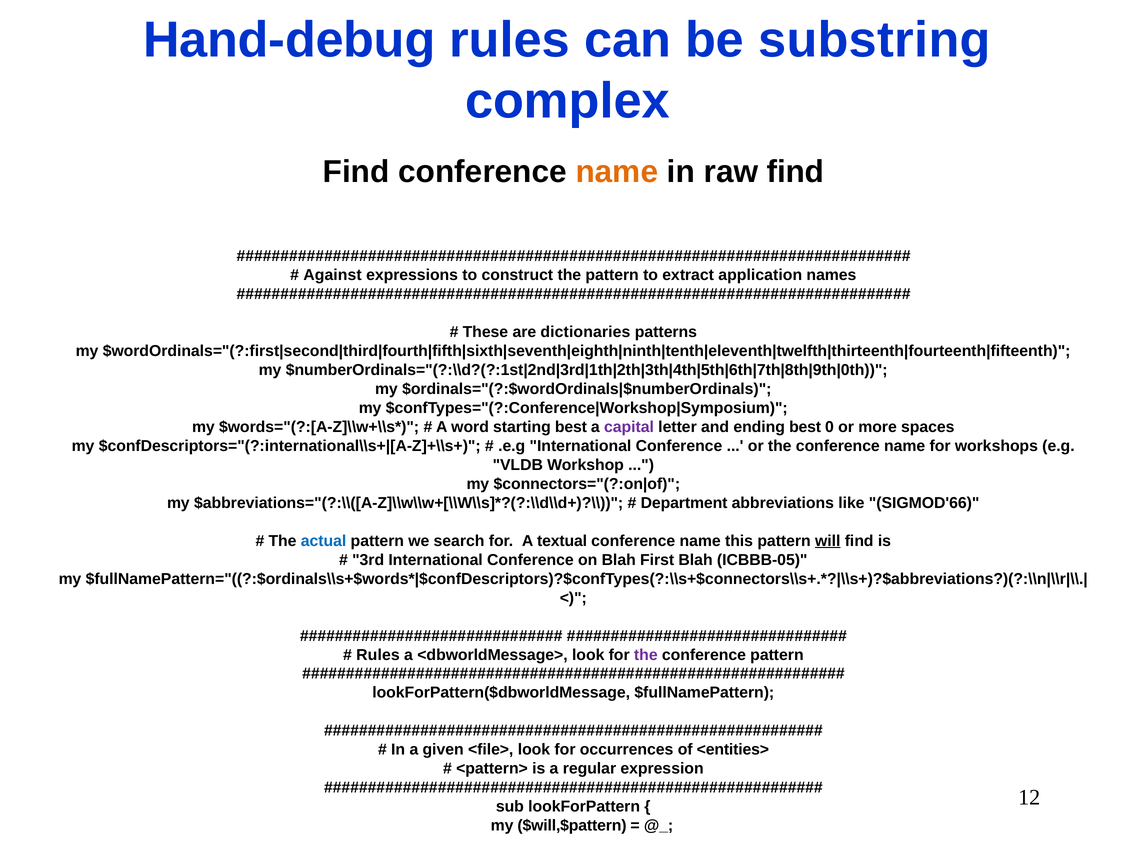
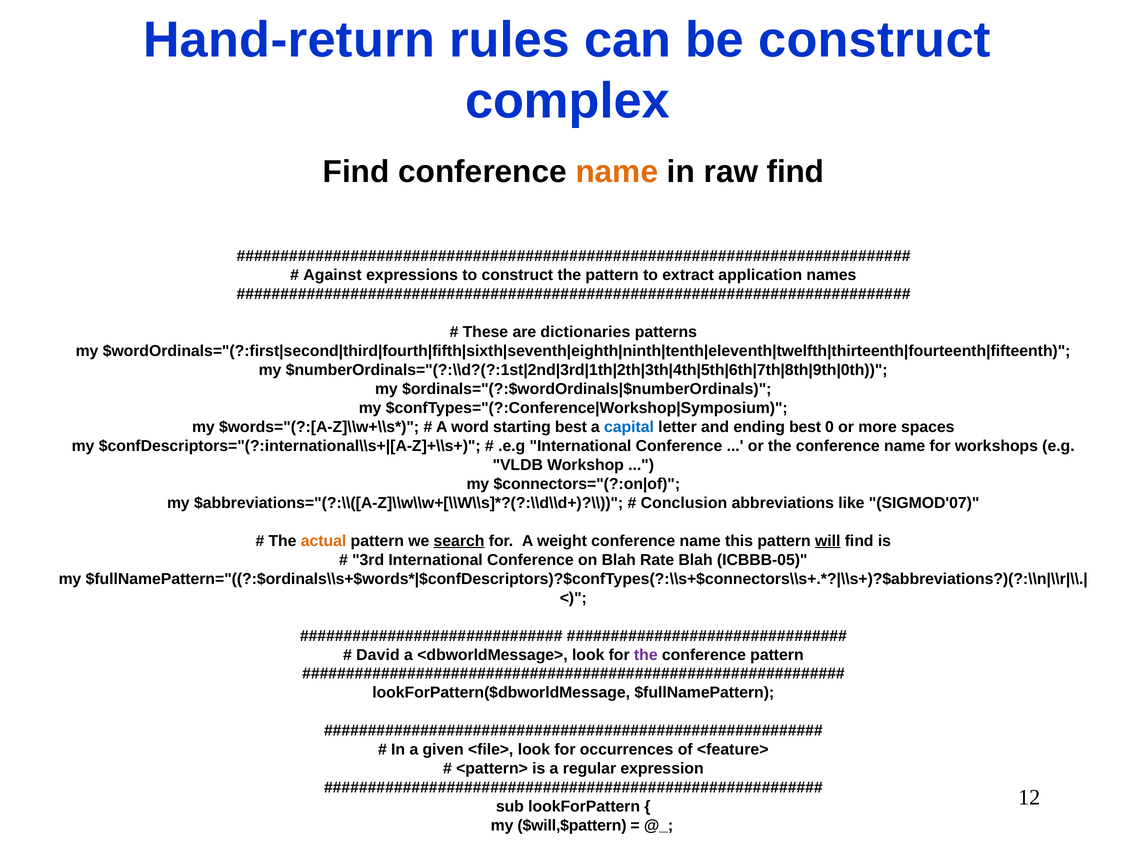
Hand-debug: Hand-debug -> Hand-return (289, 40)
be substring: substring -> construct (874, 40)
capital colour: purple -> blue (629, 427)
Department: Department -> Conclusion (684, 503)
SIGMOD'66: SIGMOD'66 -> SIGMOD'07 (924, 503)
actual colour: blue -> orange (324, 541)
search underline: none -> present (459, 541)
textual: textual -> weight (562, 541)
First: First -> Rate (657, 560)
Rules: Rules -> David (378, 655)
<entities>: <entities> -> <feature> (733, 750)
